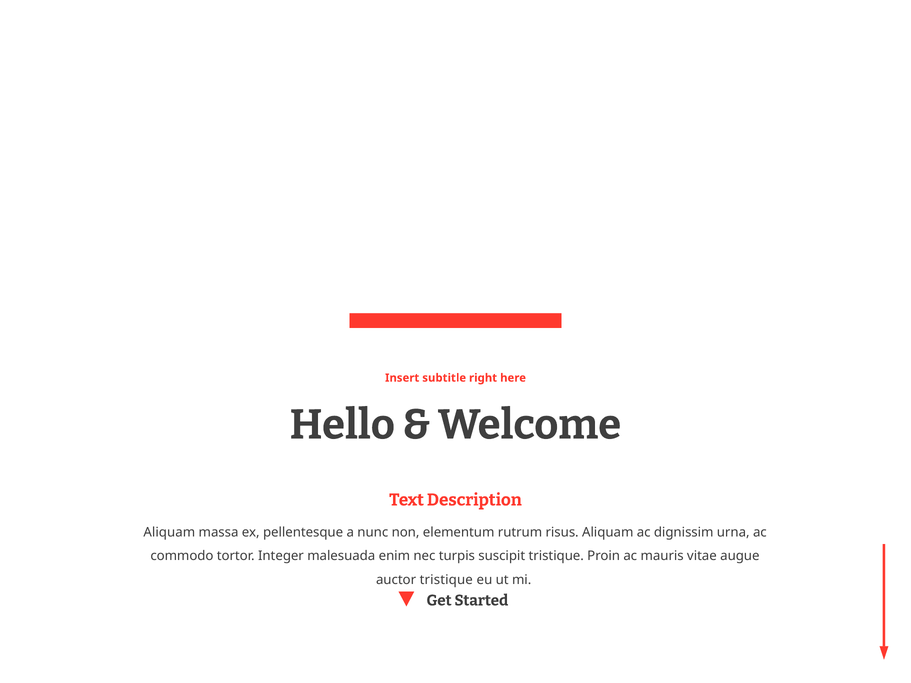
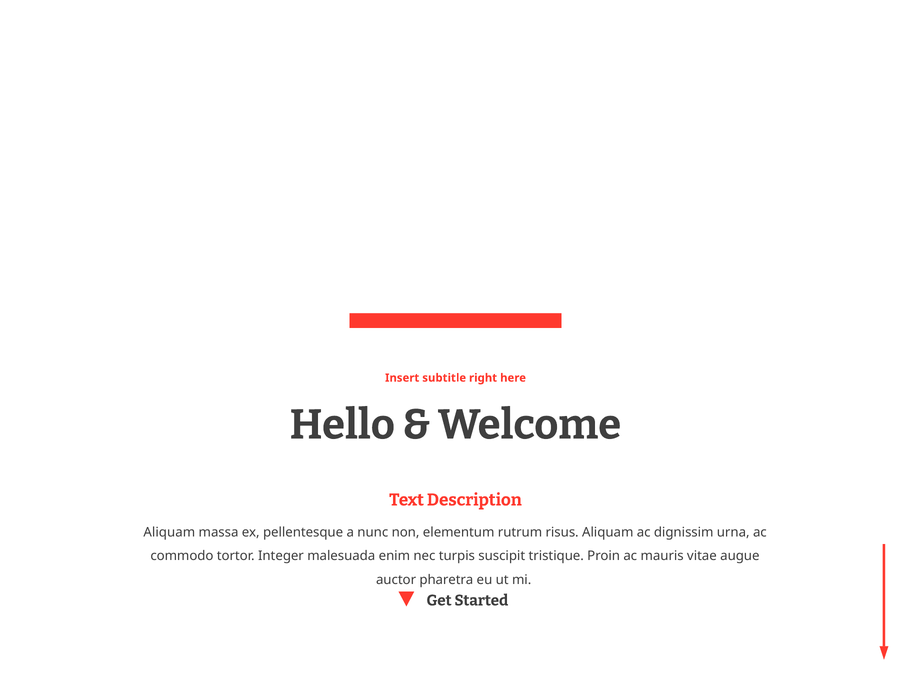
auctor tristique: tristique -> pharetra (446, 580)
